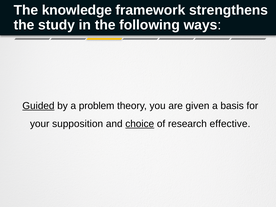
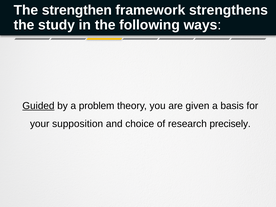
knowledge: knowledge -> strengthen (77, 10)
choice underline: present -> none (140, 124)
effective: effective -> precisely (230, 124)
